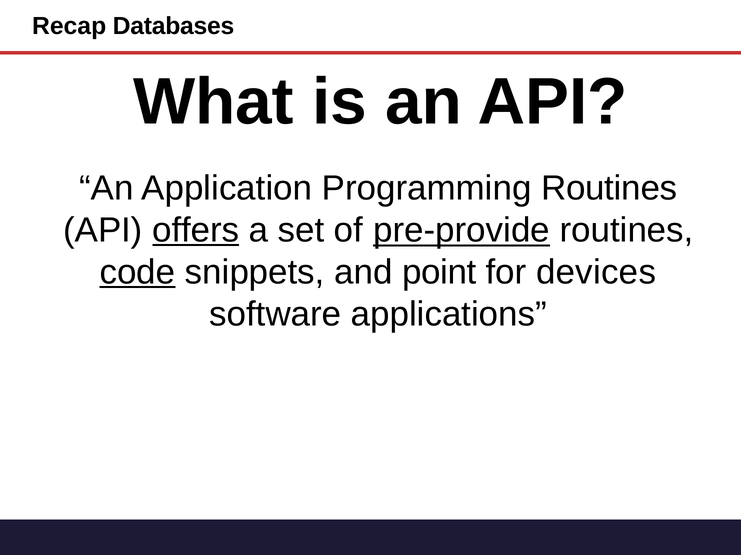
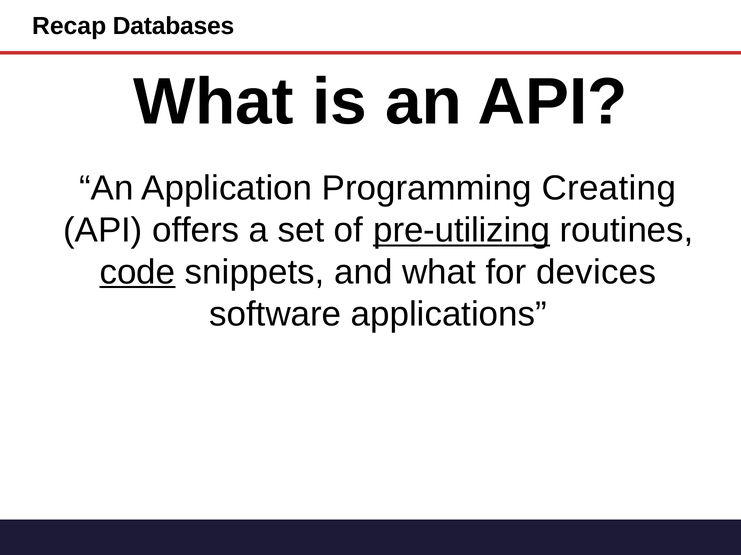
Programming Routines: Routines -> Creating (609, 188)
offers underline: present -> none (196, 230)
pre-provide: pre-provide -> pre-utilizing (462, 230)
and point: point -> what (439, 272)
